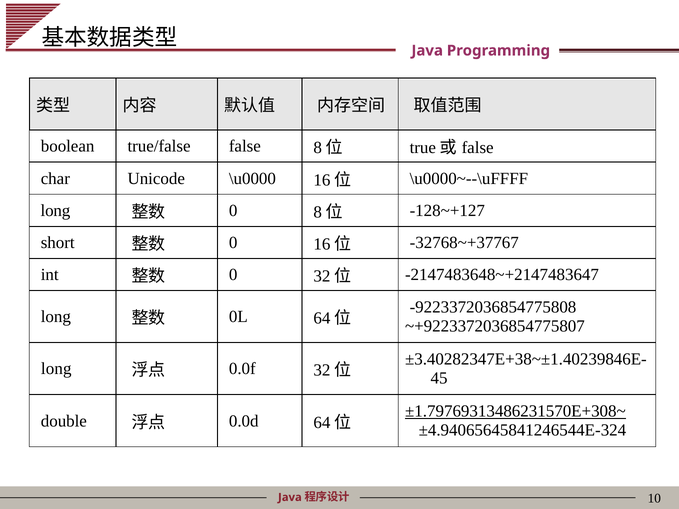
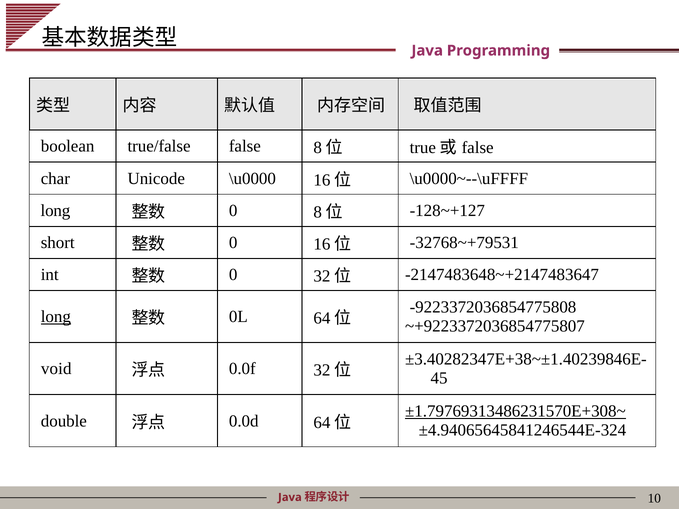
-32768~+37767: -32768~+37767 -> -32768~+79531 (464, 243)
long underline: none -> present (56, 317)
long: long -> void (56, 369)
